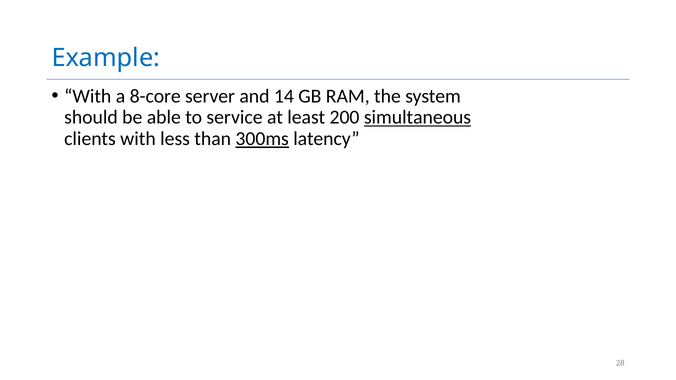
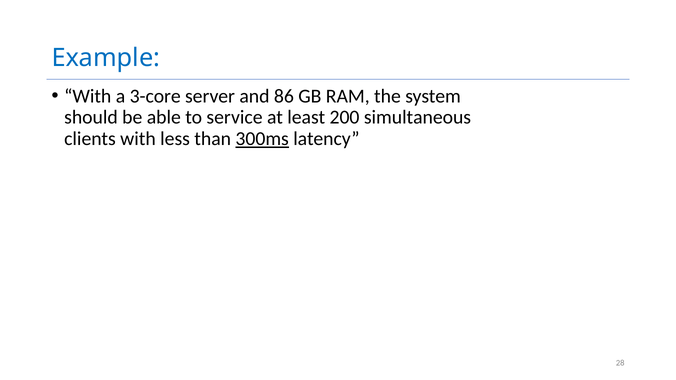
8-core: 8-core -> 3-core (155, 96)
14: 14 -> 86 (284, 96)
simultaneous underline: present -> none (418, 118)
